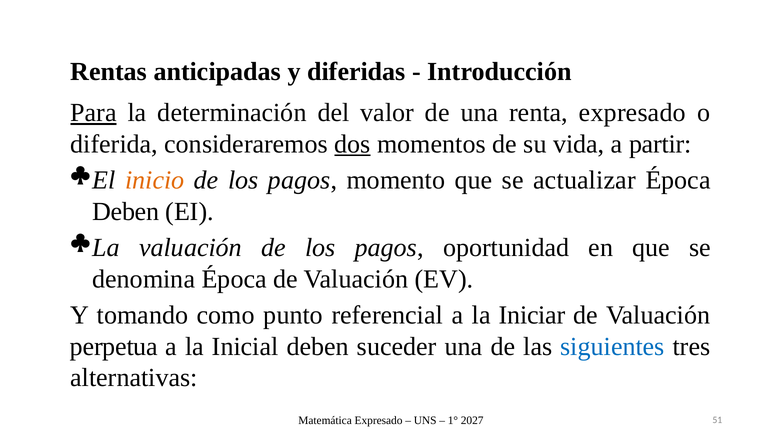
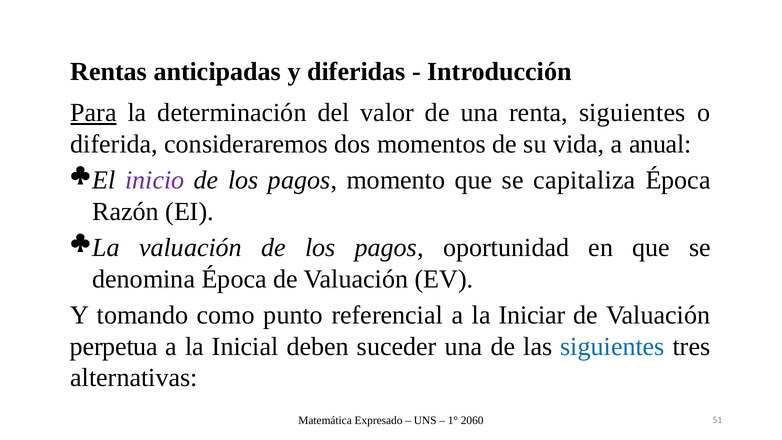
renta expresado: expresado -> siguientes (632, 113)
dos underline: present -> none (352, 144)
partir: partir -> anual (660, 144)
inicio colour: orange -> purple (155, 180)
actualizar: actualizar -> capitaliza (584, 180)
Deben: Deben -> Razón (126, 212)
2027: 2027 -> 2060 (472, 420)
